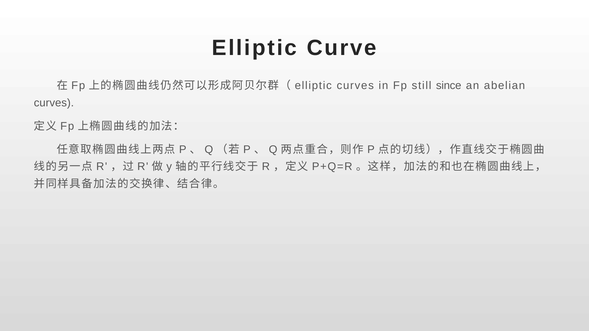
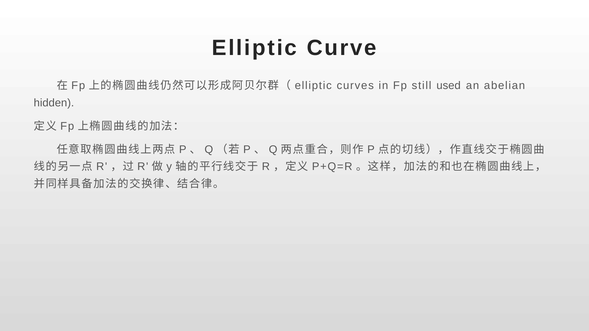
since: since -> used (449, 86)
curves: curves -> hidden (54, 103)
